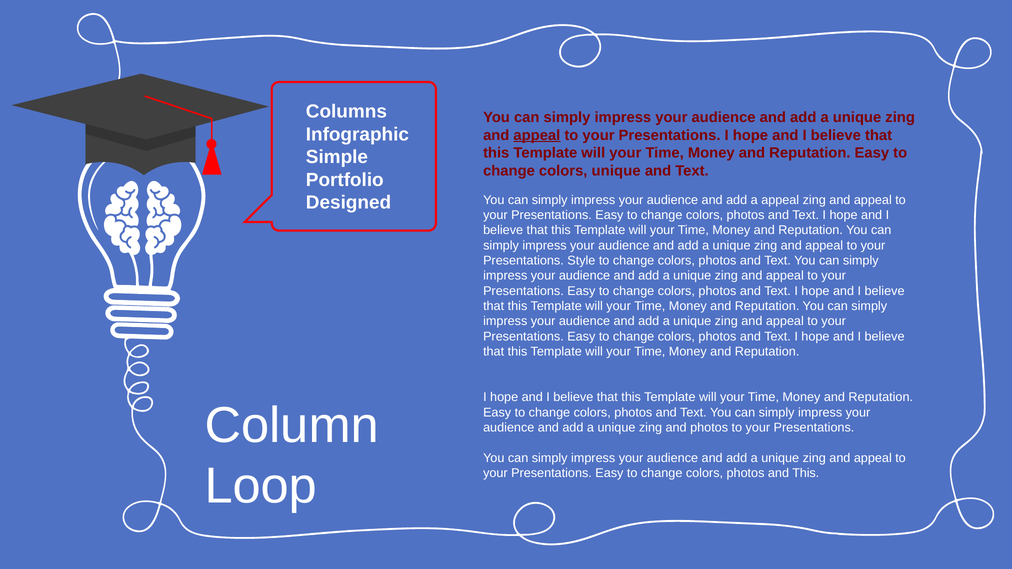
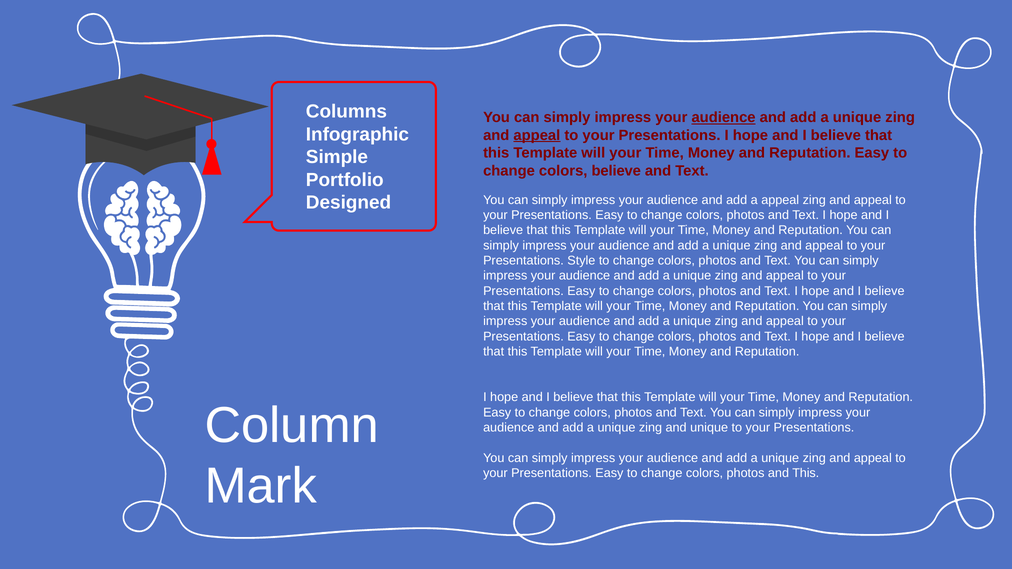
audience underline: none -> present (724, 118)
colors unique: unique -> believe (616, 171)
and photos: photos -> unique (709, 428)
Loop: Loop -> Mark (261, 486)
